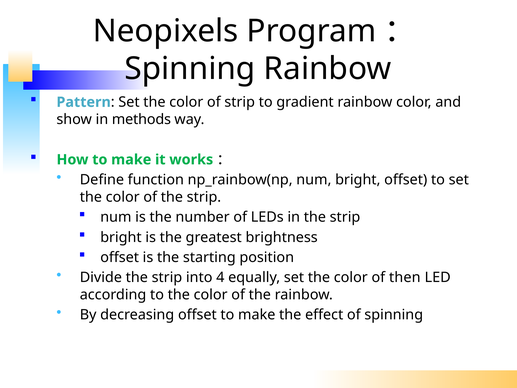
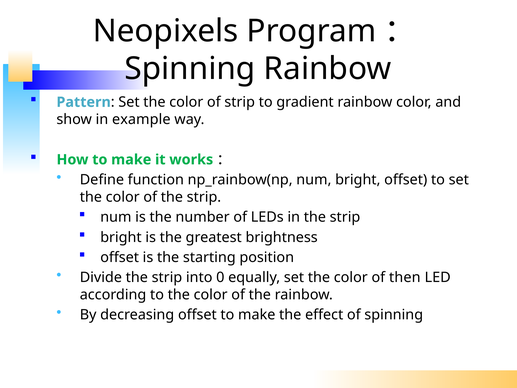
methods: methods -> example (141, 119)
4: 4 -> 0 (220, 277)
